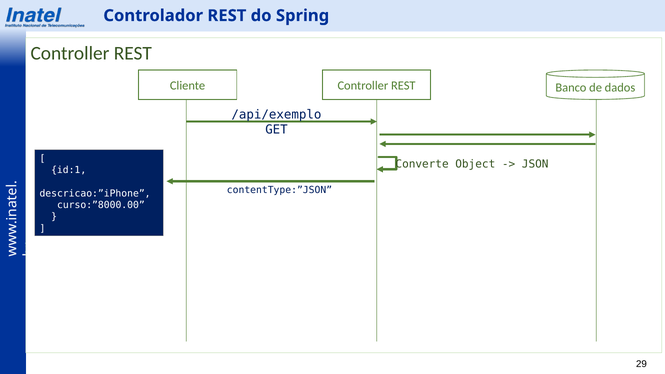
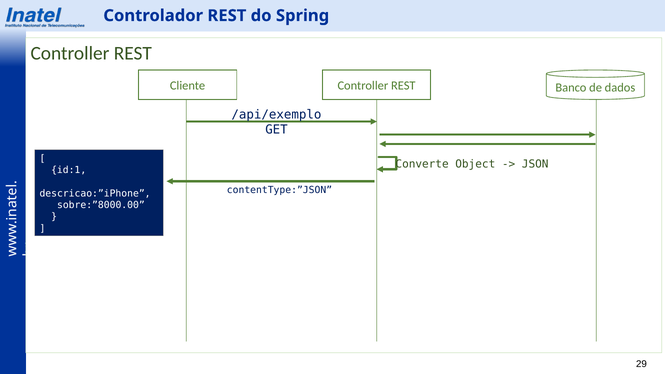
curso:”8000.00: curso:”8000.00 -> sobre:”8000.00 (101, 205)
